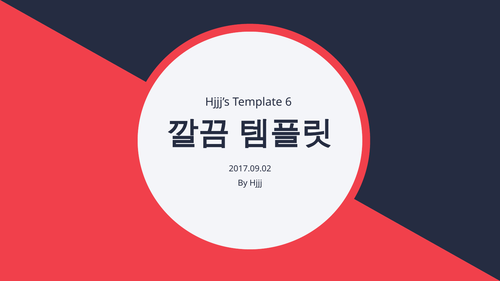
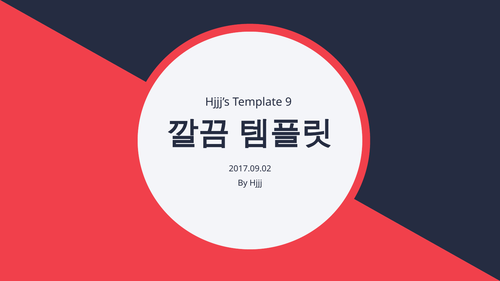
6: 6 -> 9 (289, 102)
